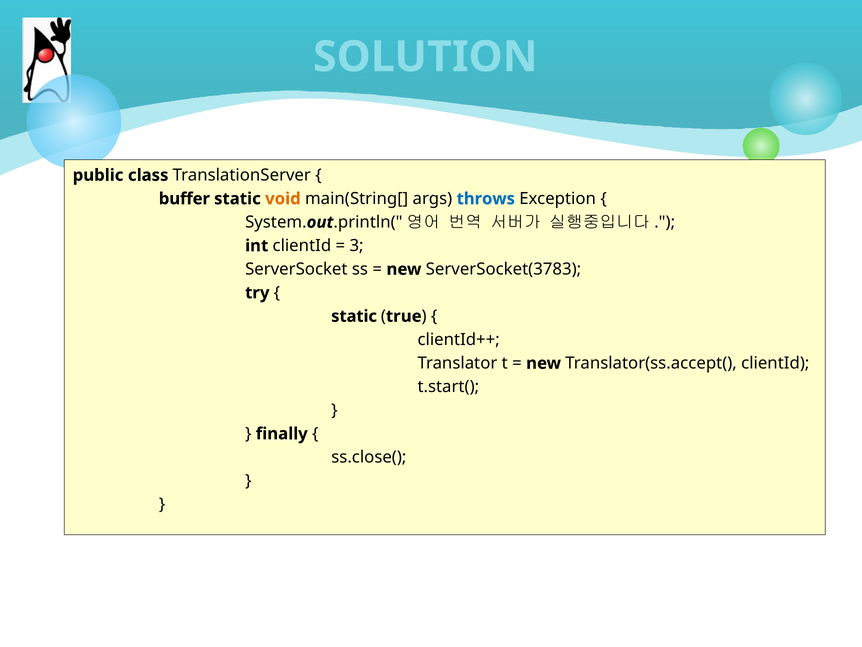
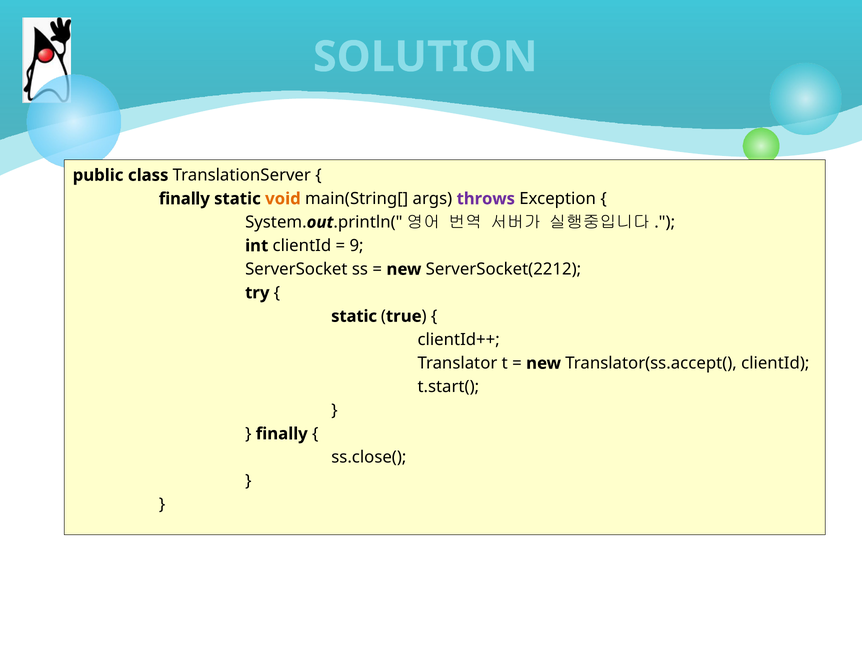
buffer: buffer -> finally (184, 199)
throws colour: blue -> purple (486, 199)
3: 3 -> 9 (357, 246)
ServerSocket(3783: ServerSocket(3783 -> ServerSocket(2212 (503, 269)
